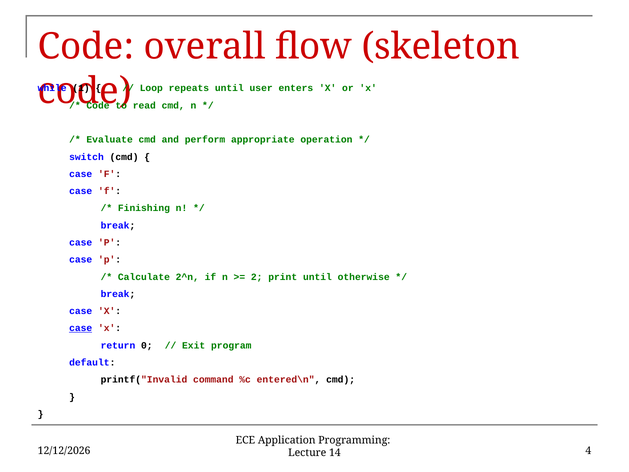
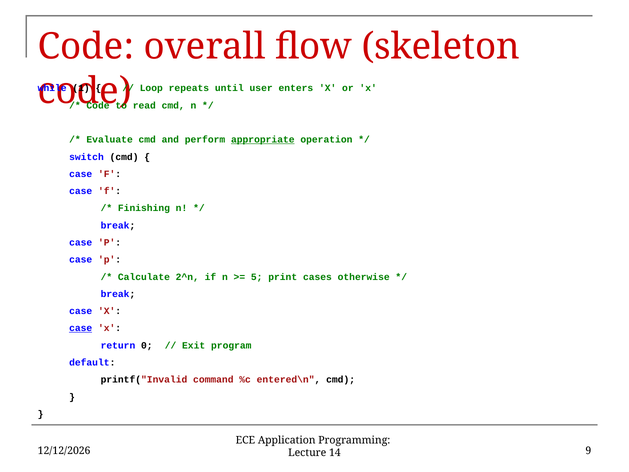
appropriate underline: none -> present (263, 140)
2: 2 -> 5 (257, 277)
print until: until -> cases (317, 277)
4: 4 -> 9 (588, 451)
